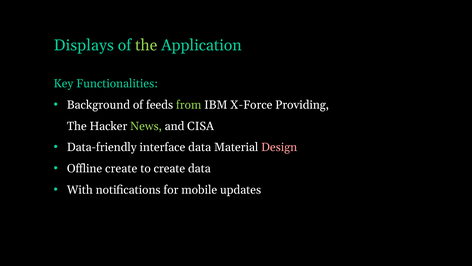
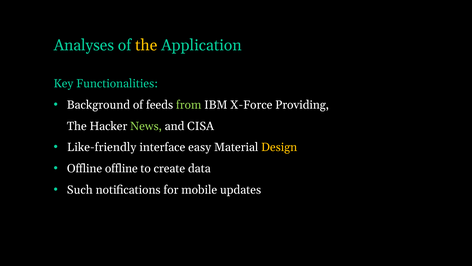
Displays: Displays -> Analyses (84, 45)
the colour: light green -> yellow (146, 45)
Data-friendly: Data-friendly -> Like-friendly (102, 147)
interface data: data -> easy (200, 147)
Design colour: pink -> yellow (279, 147)
Offline create: create -> offline (121, 168)
With: With -> Such (80, 190)
